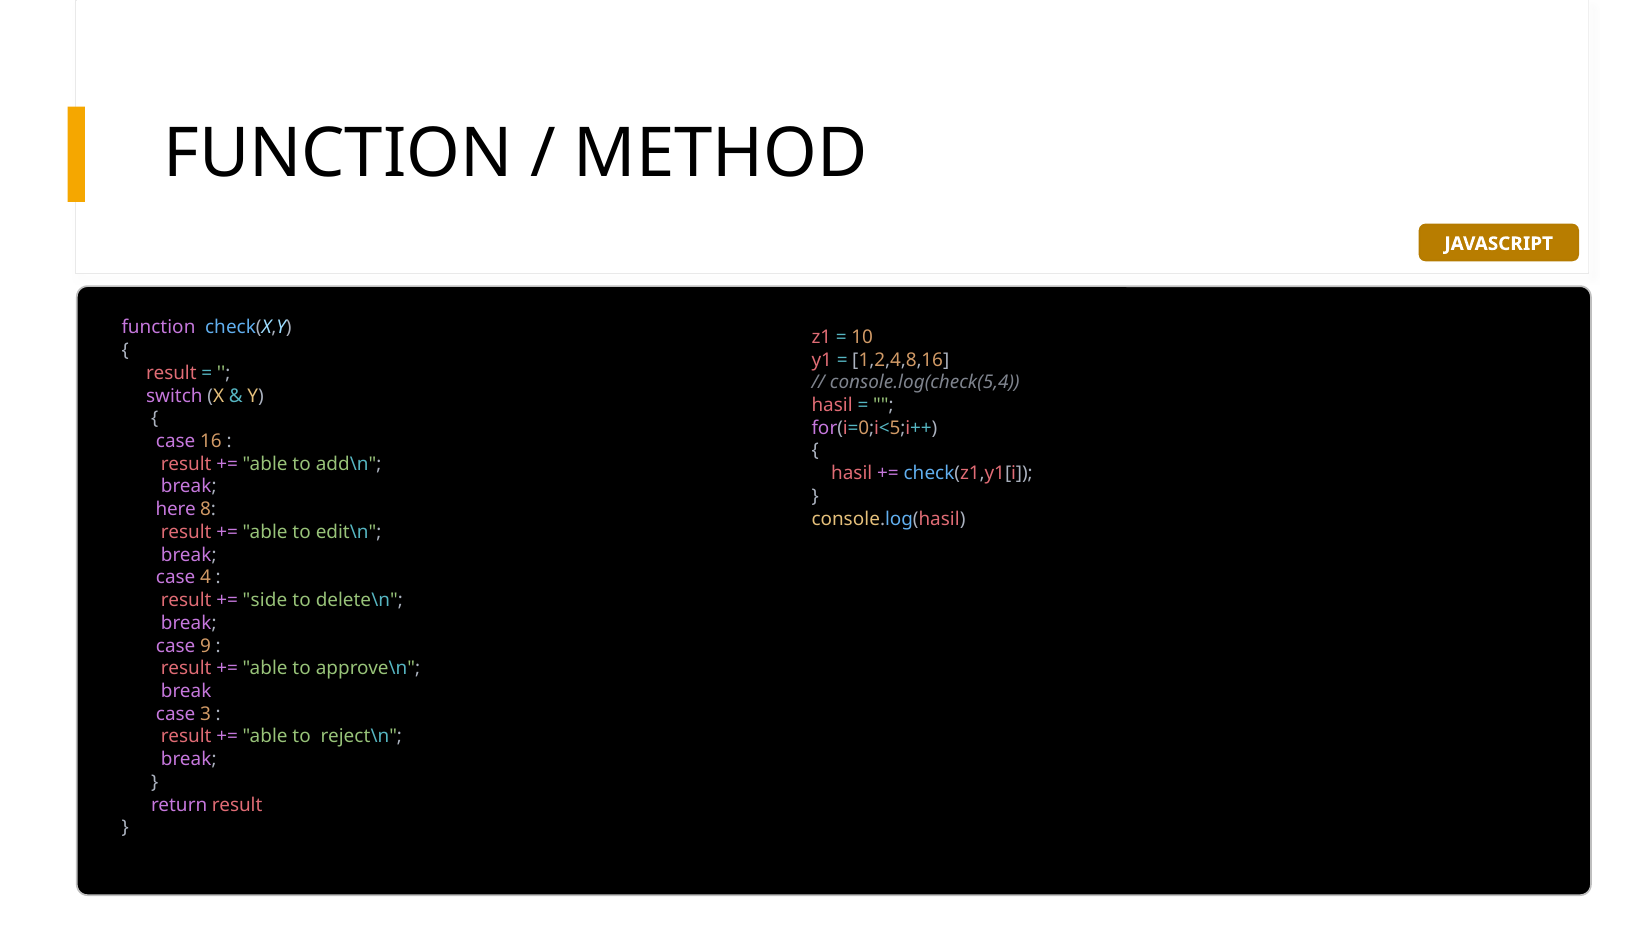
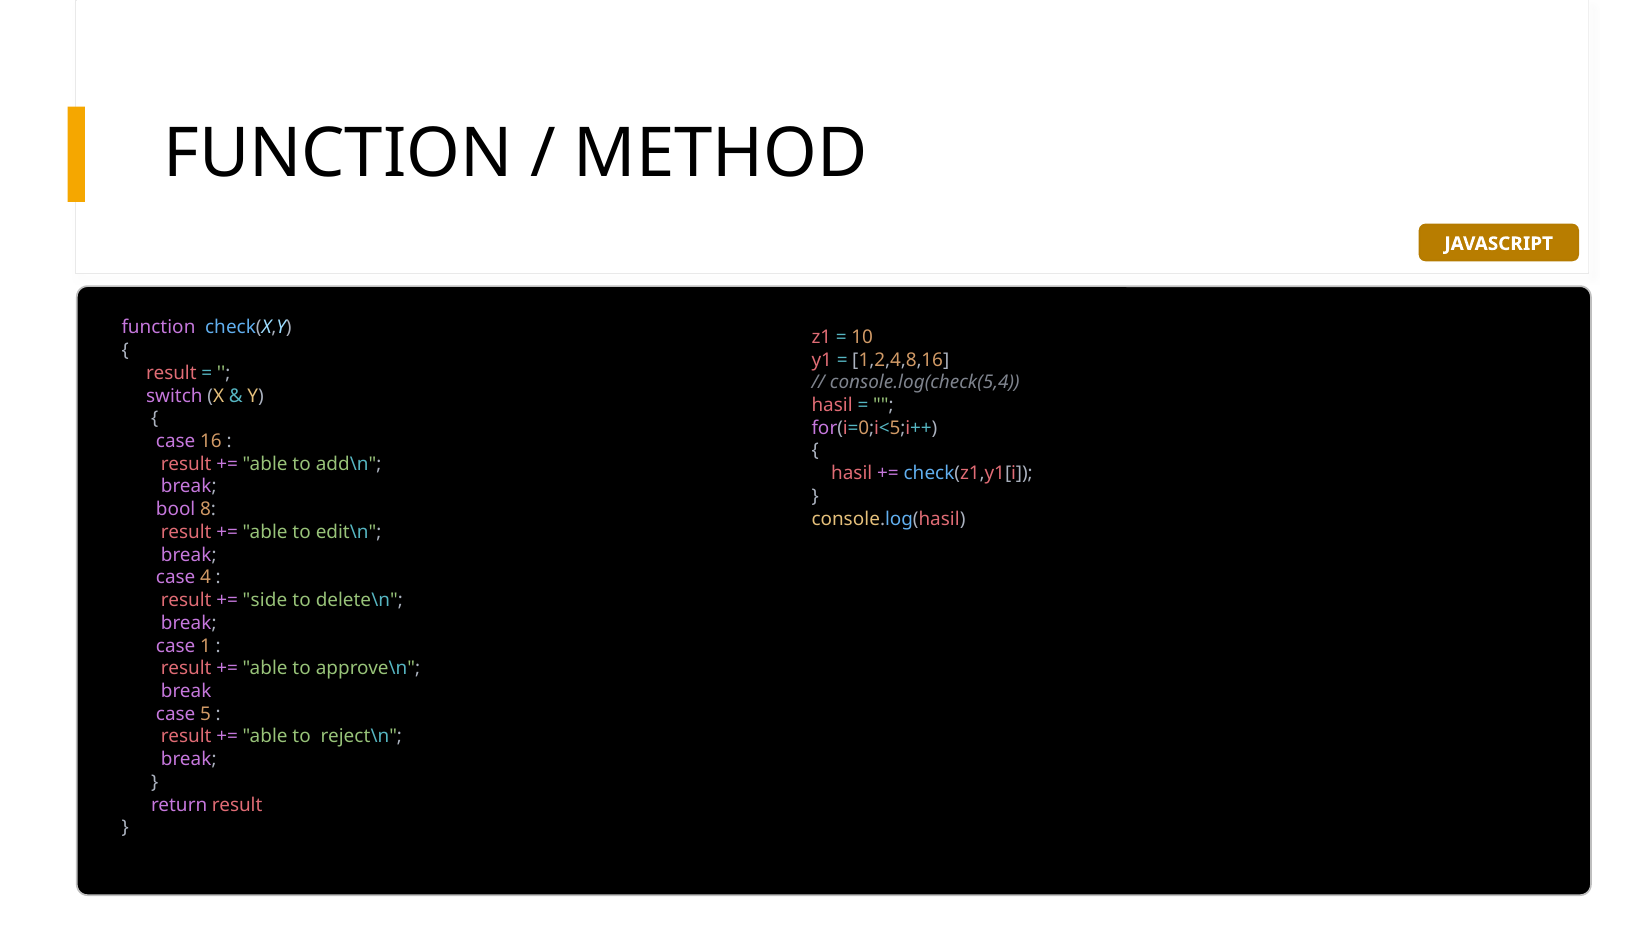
here: here -> bool (176, 510)
9: 9 -> 1 (206, 646)
3: 3 -> 5 (206, 714)
